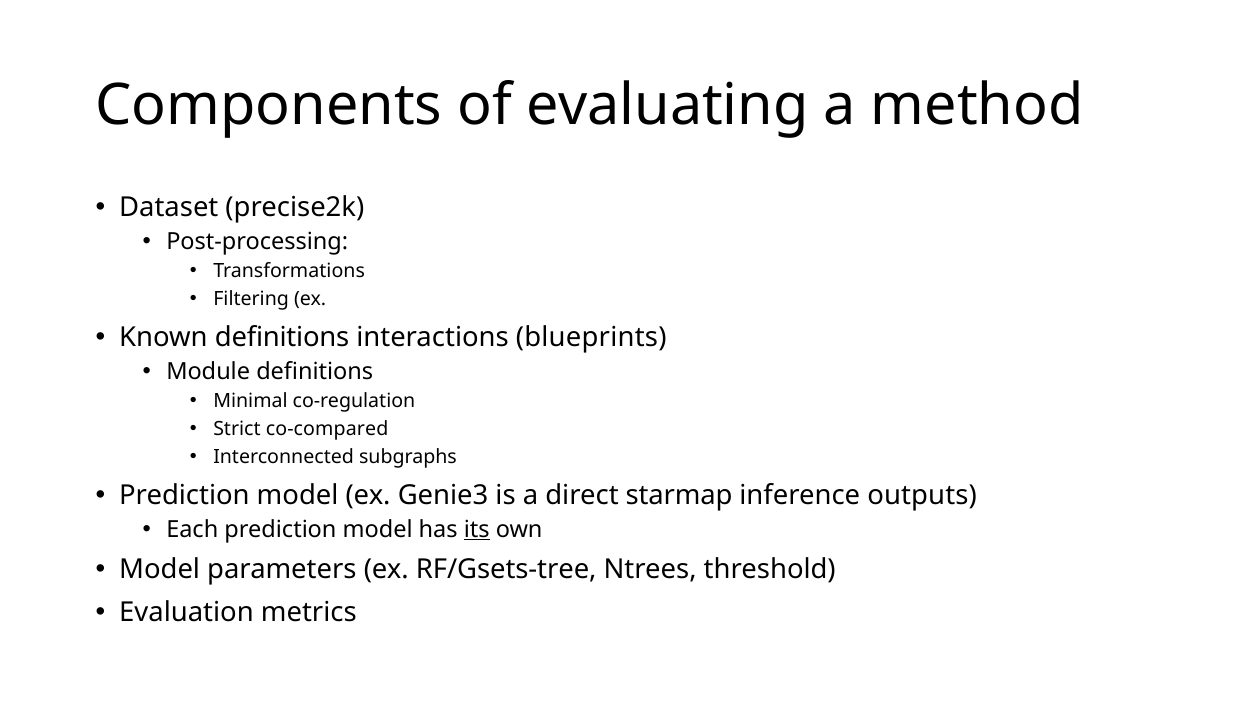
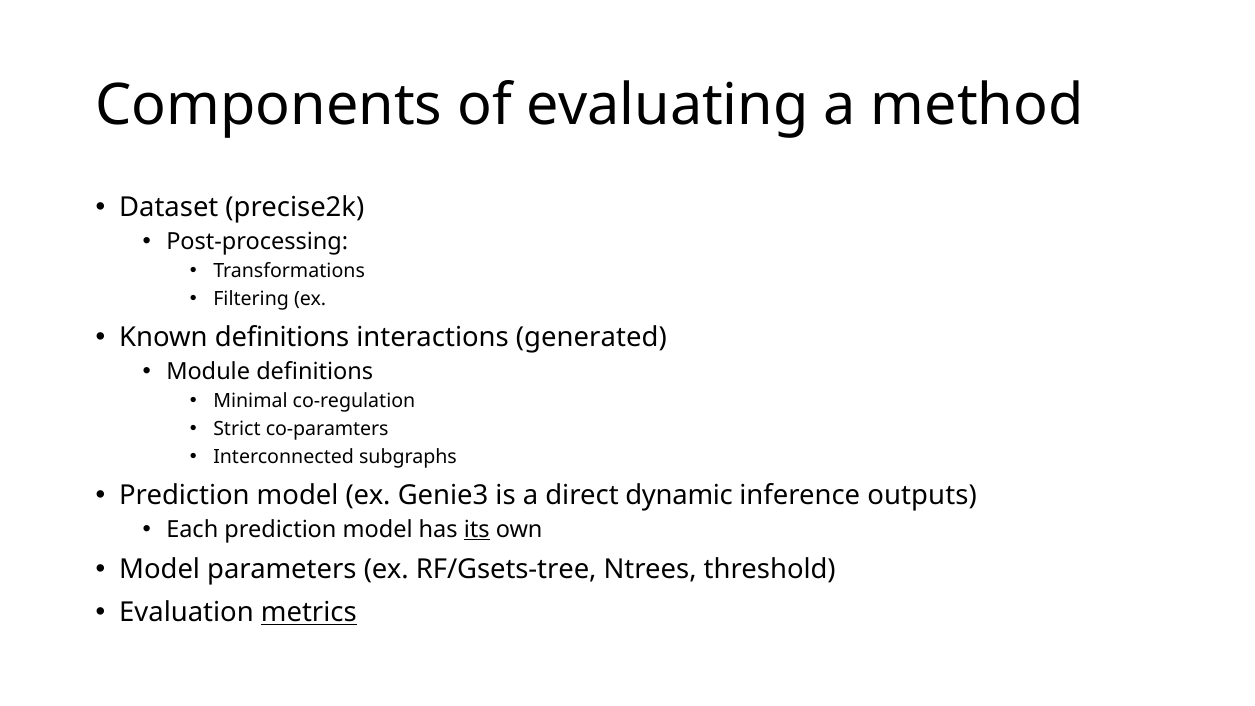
blueprints: blueprints -> generated (591, 337)
co-compared: co-compared -> co-paramters (327, 429)
starmap: starmap -> dynamic (679, 495)
metrics underline: none -> present (309, 613)
